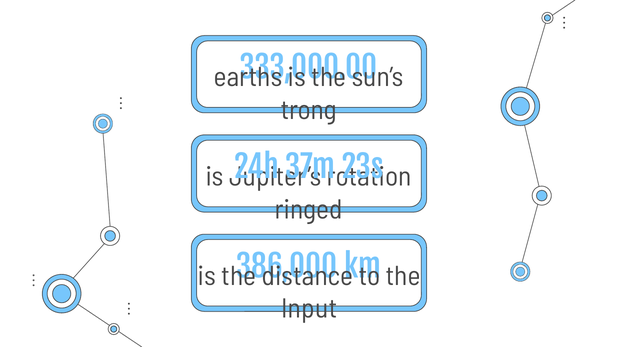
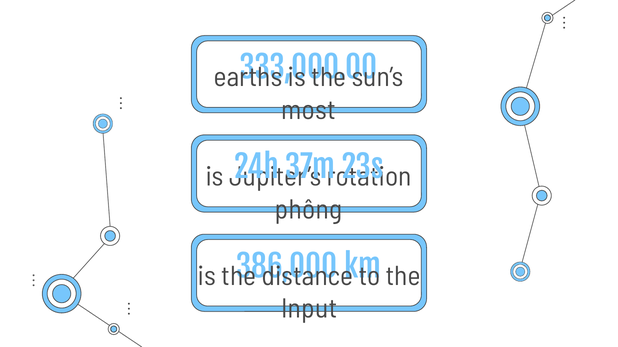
trong: trong -> most (309, 110)
ringed: ringed -> phông (309, 210)
